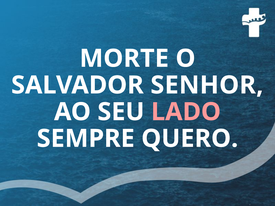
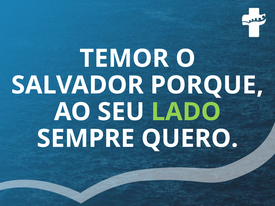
MORTE: MORTE -> TEMOR (124, 59)
SENHOR: SENHOR -> PORQUE (207, 85)
LADO colour: pink -> light green (186, 112)
